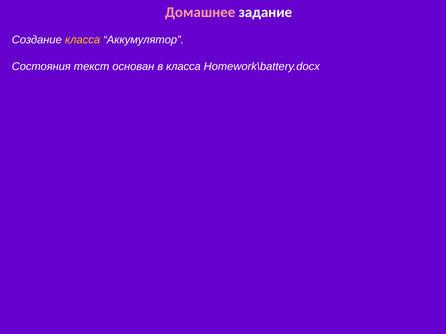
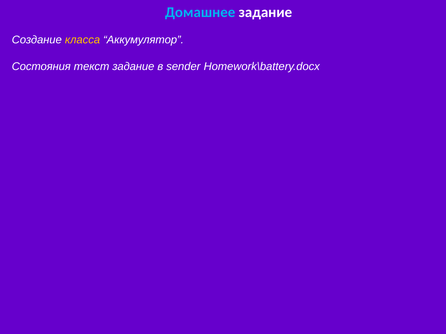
Домашнее colour: pink -> light blue (200, 12)
текст основан: основан -> задание (133, 67)
в класса: класса -> sender (183, 67)
